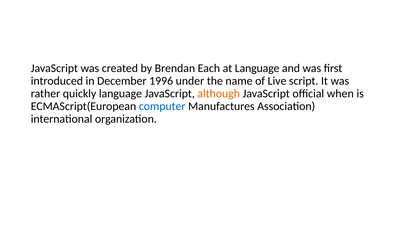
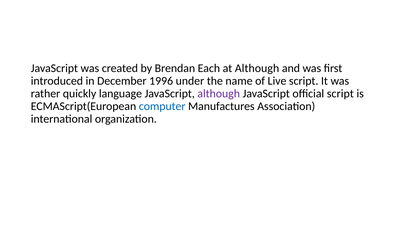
at Language: Language -> Although (257, 68)
although colour: orange -> purple (219, 94)
official when: when -> script (340, 94)
